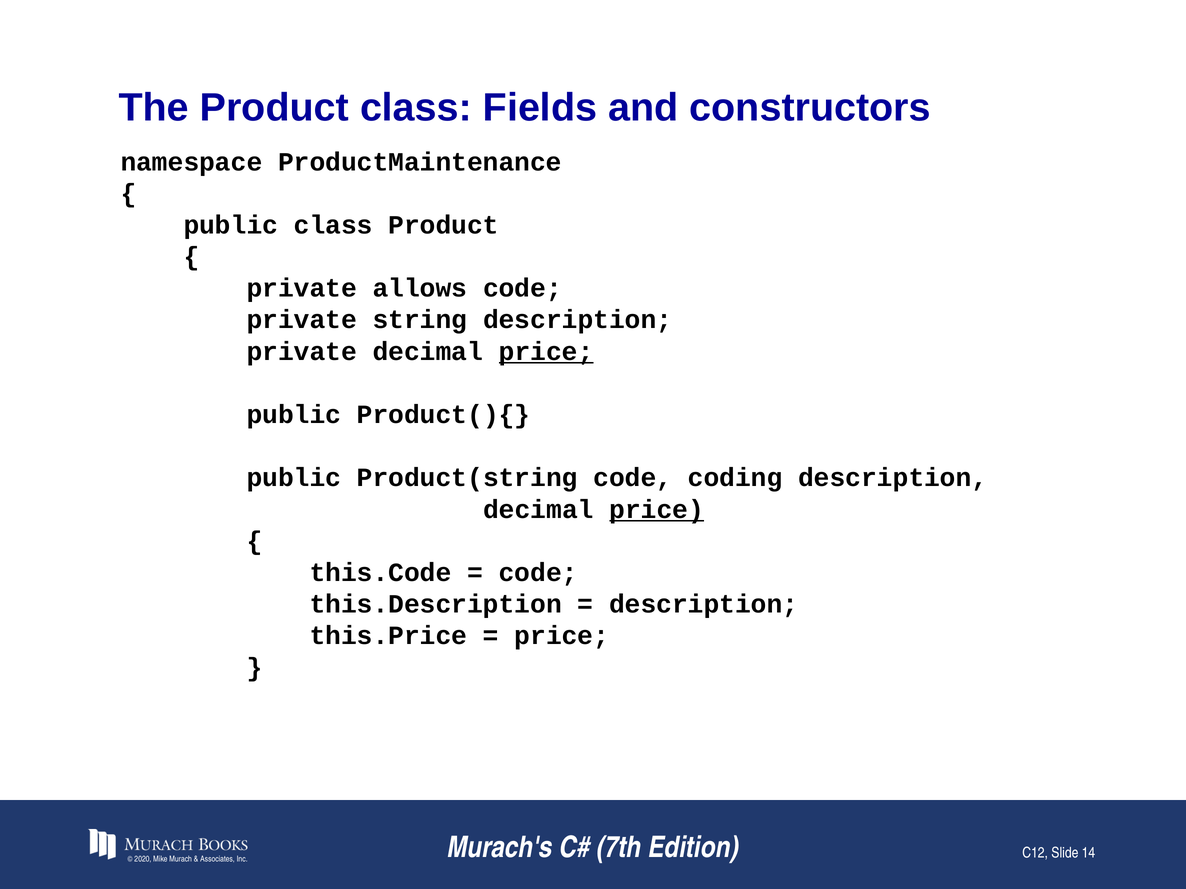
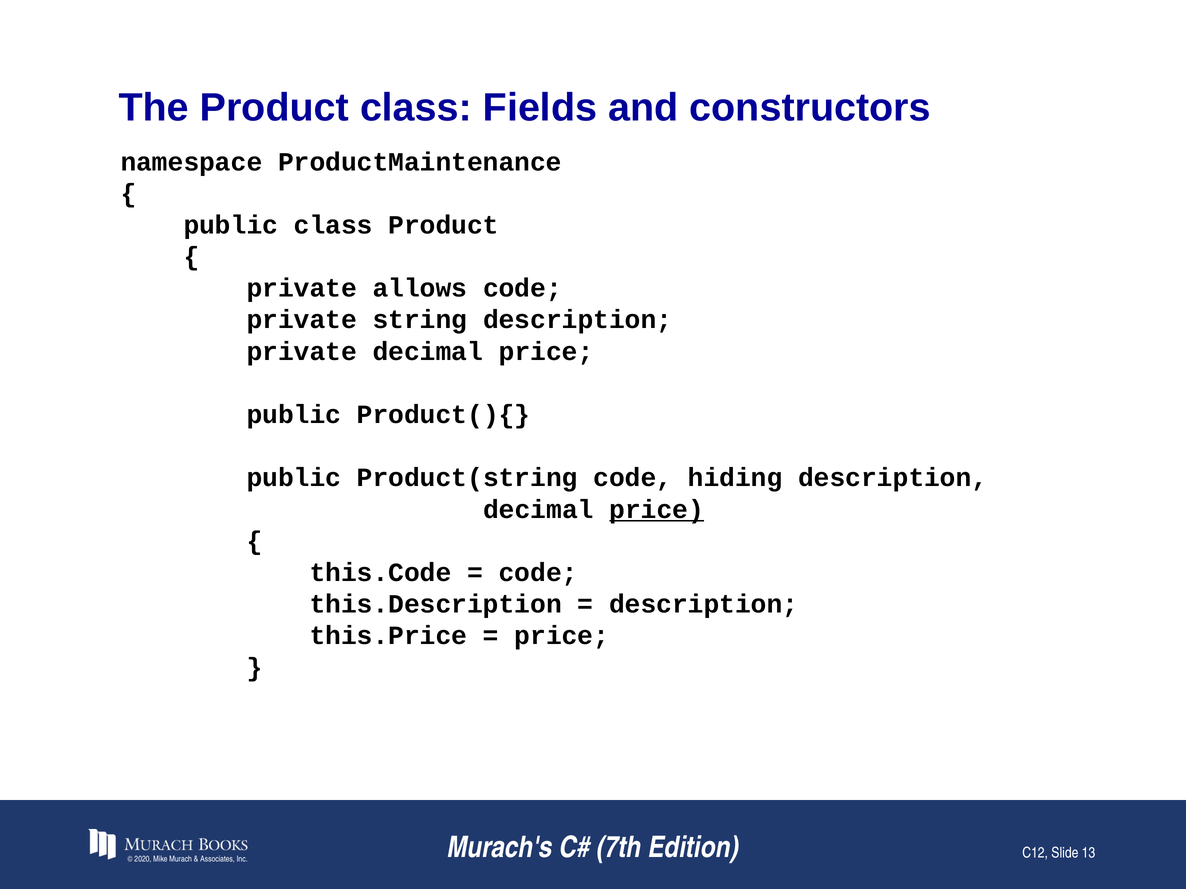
price underline: present -> none (546, 352)
coding: coding -> hiding (735, 478)
14: 14 -> 13 (1088, 853)
